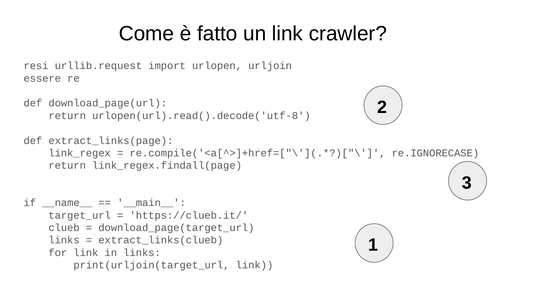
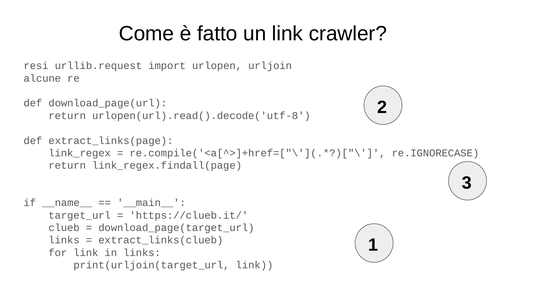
essere: essere -> alcune (42, 78)
